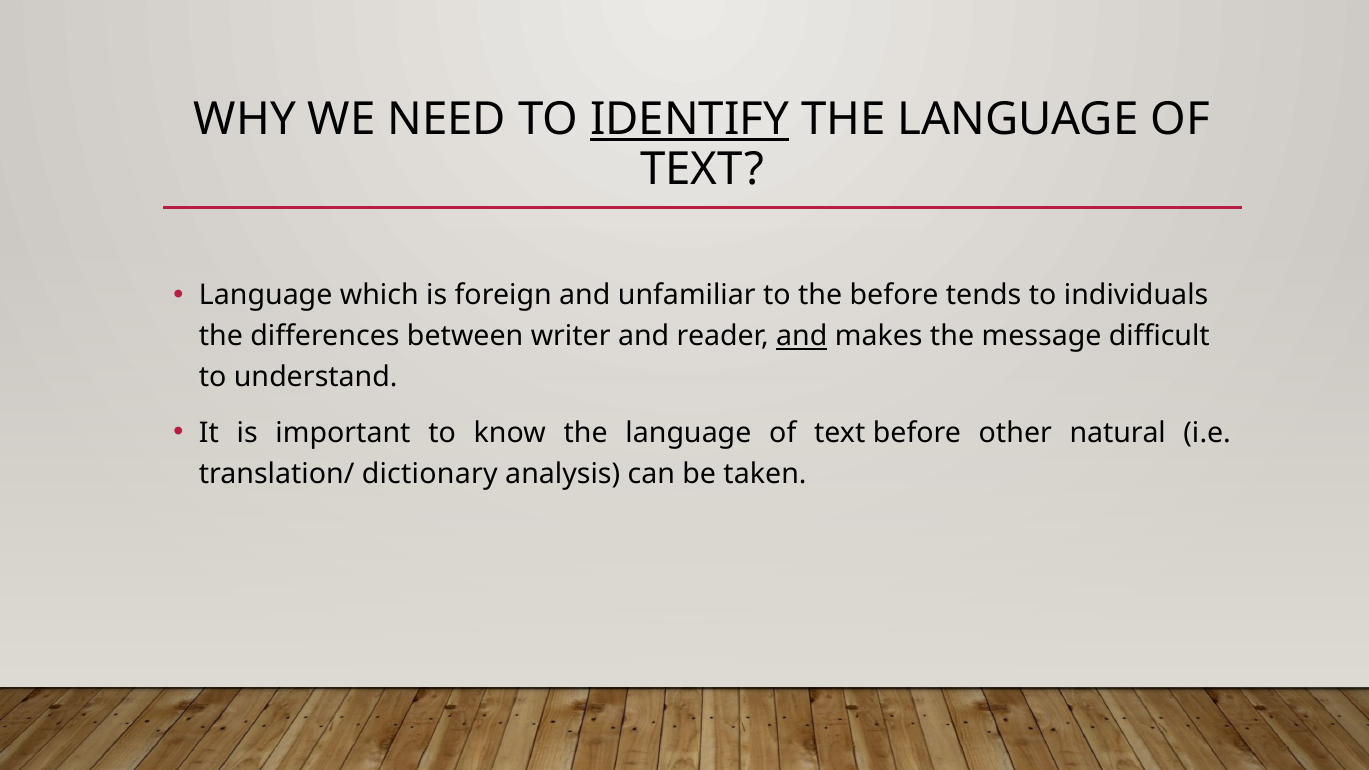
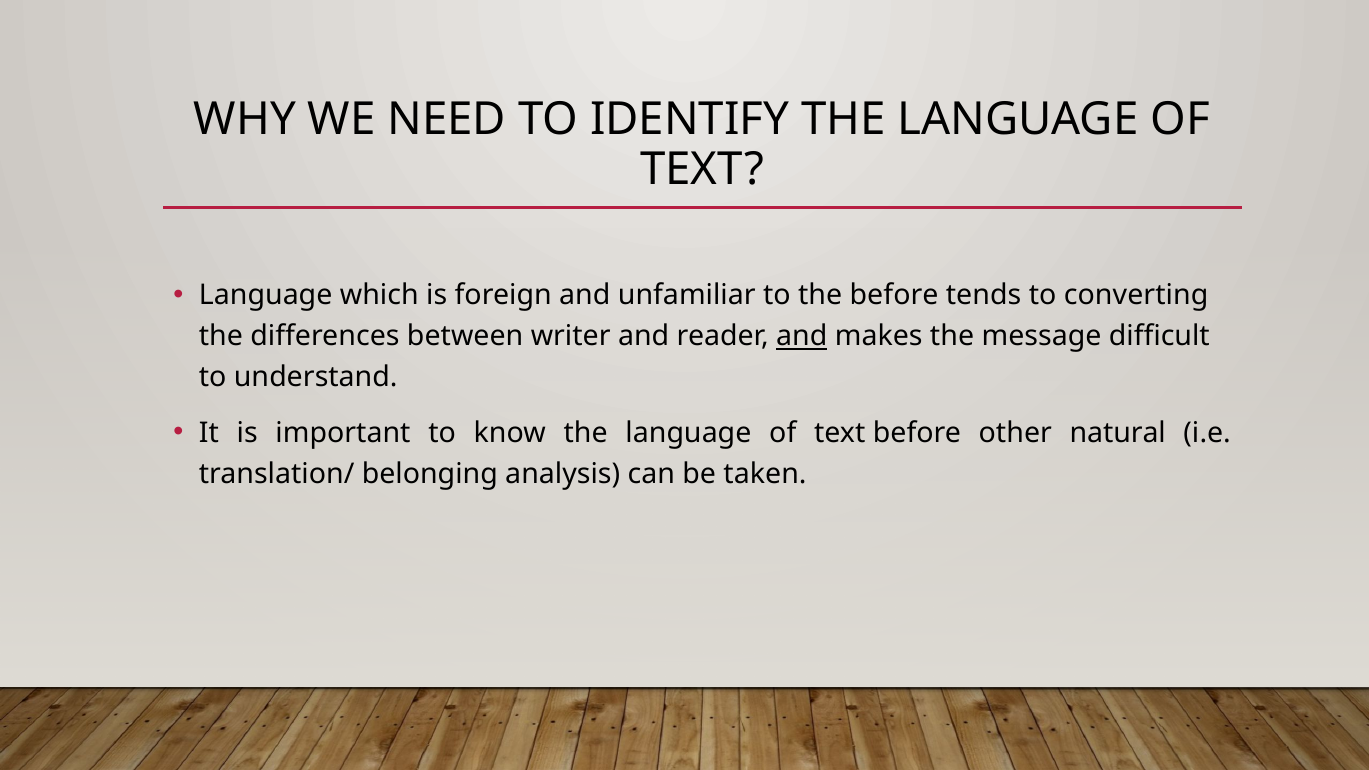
IDENTIFY underline: present -> none (690, 120)
individuals: individuals -> converting (1136, 295)
dictionary: dictionary -> belonging (430, 474)
